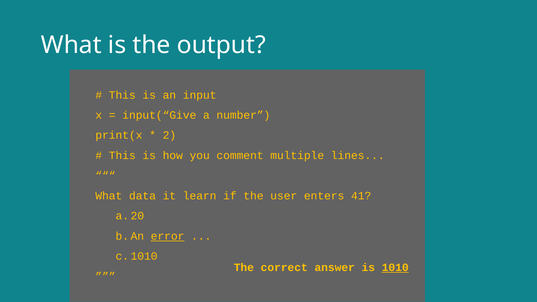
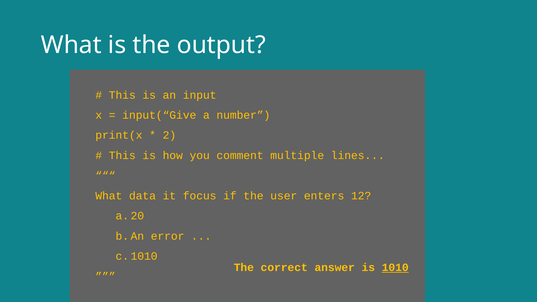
learn: learn -> focus (200, 196)
41: 41 -> 12 (361, 196)
error underline: present -> none (168, 236)
